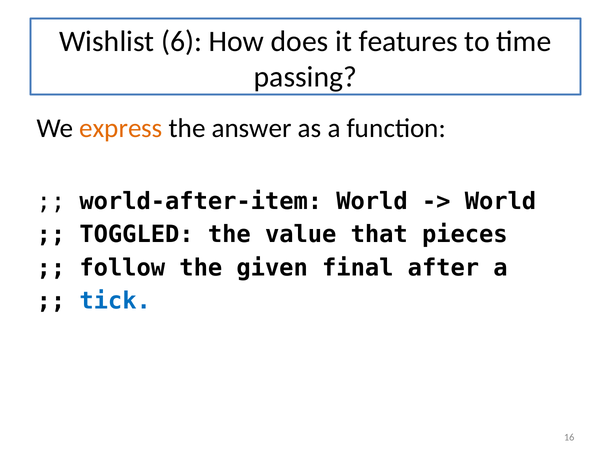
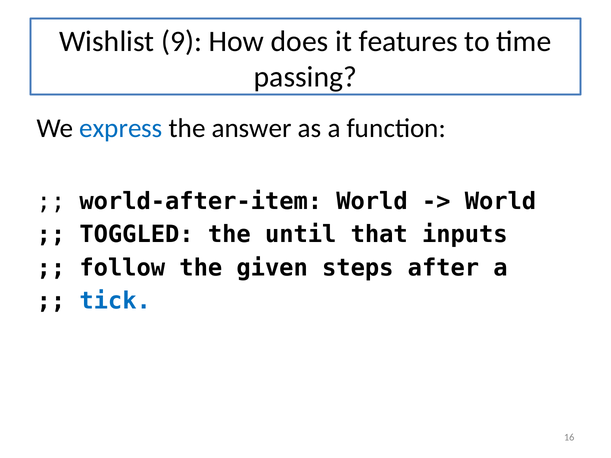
6: 6 -> 9 (182, 41)
express colour: orange -> blue (121, 128)
value: value -> until (301, 235)
pieces: pieces -> inputs (465, 235)
final: final -> steps (358, 268)
